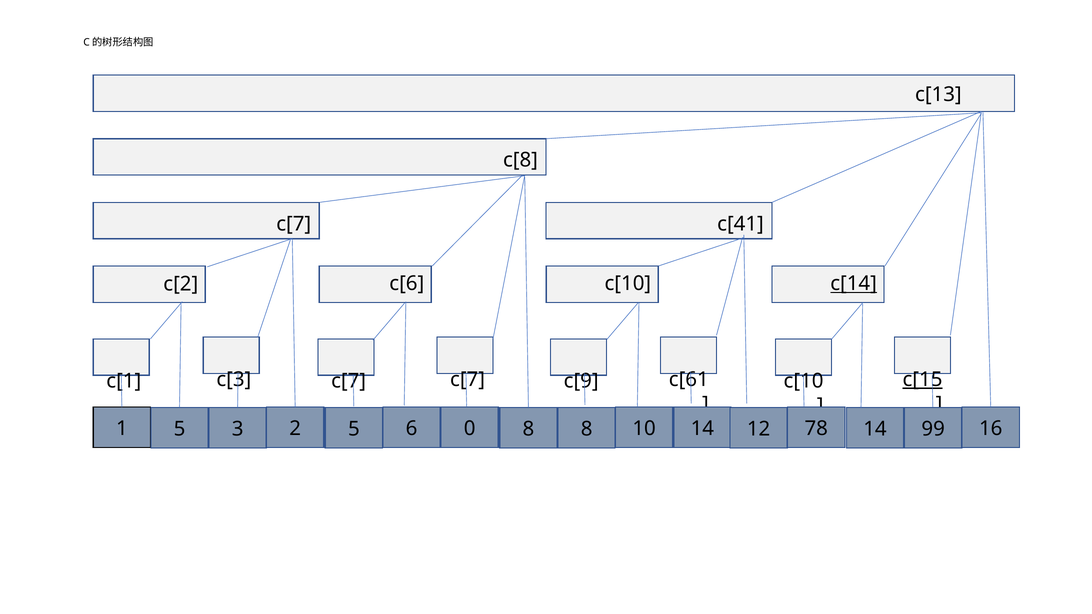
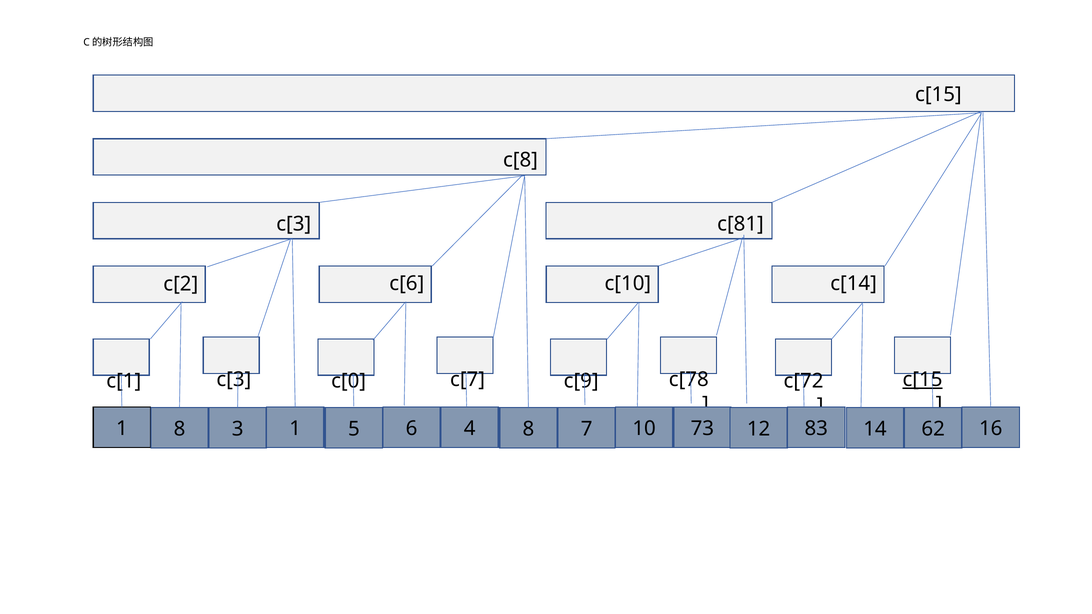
c[13: c[13 -> c[15 (938, 95)
c[7: c[7 -> c[3 (294, 224)
c[41: c[41 -> c[81 (741, 224)
c[14 underline: present -> none (854, 284)
c[3 c[7: c[7 -> c[0 (349, 381)
c[61: c[61 -> c[78 (689, 380)
c[10: c[10 -> c[72 (804, 381)
1 5: 5 -> 8 (180, 429)
3 2: 2 -> 1 (295, 429)
0: 0 -> 4 (470, 429)
8 8: 8 -> 7 (587, 429)
10 14: 14 -> 73 (702, 429)
78: 78 -> 83 (816, 429)
99: 99 -> 62 (933, 429)
